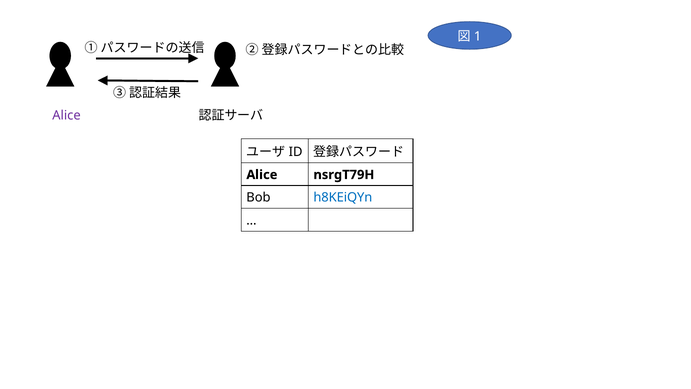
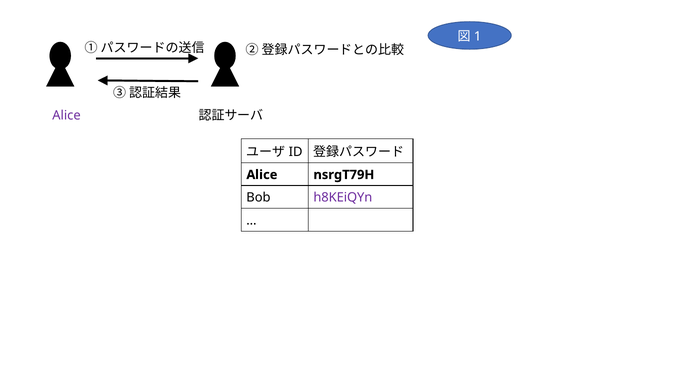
h8KEiQYn colour: blue -> purple (343, 197)
